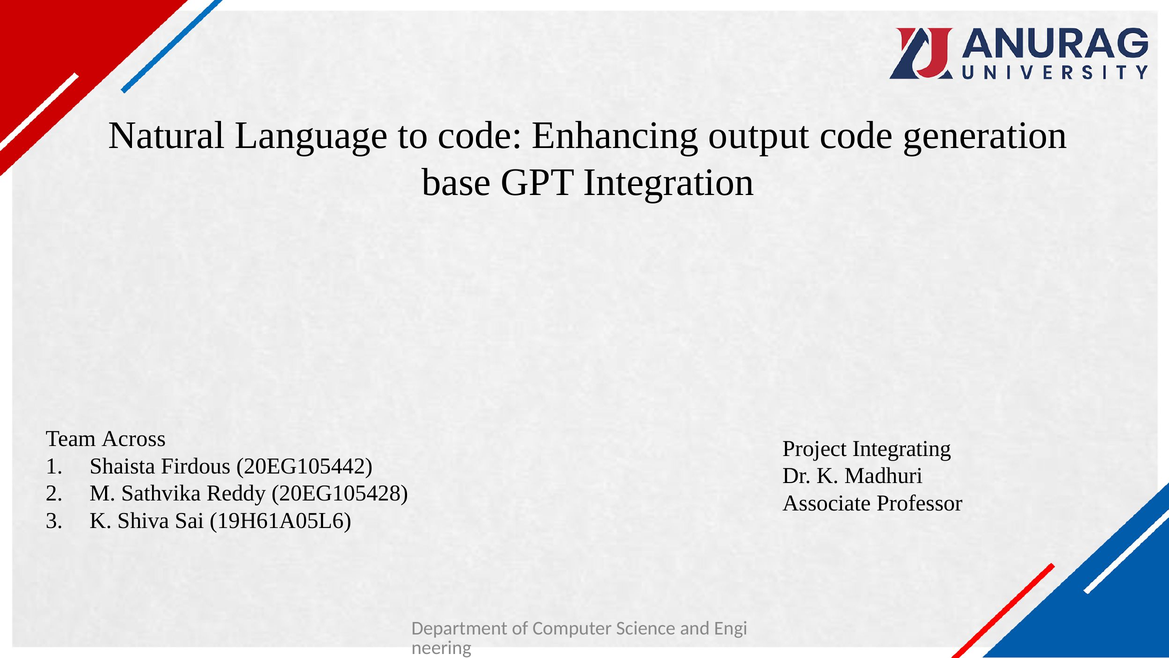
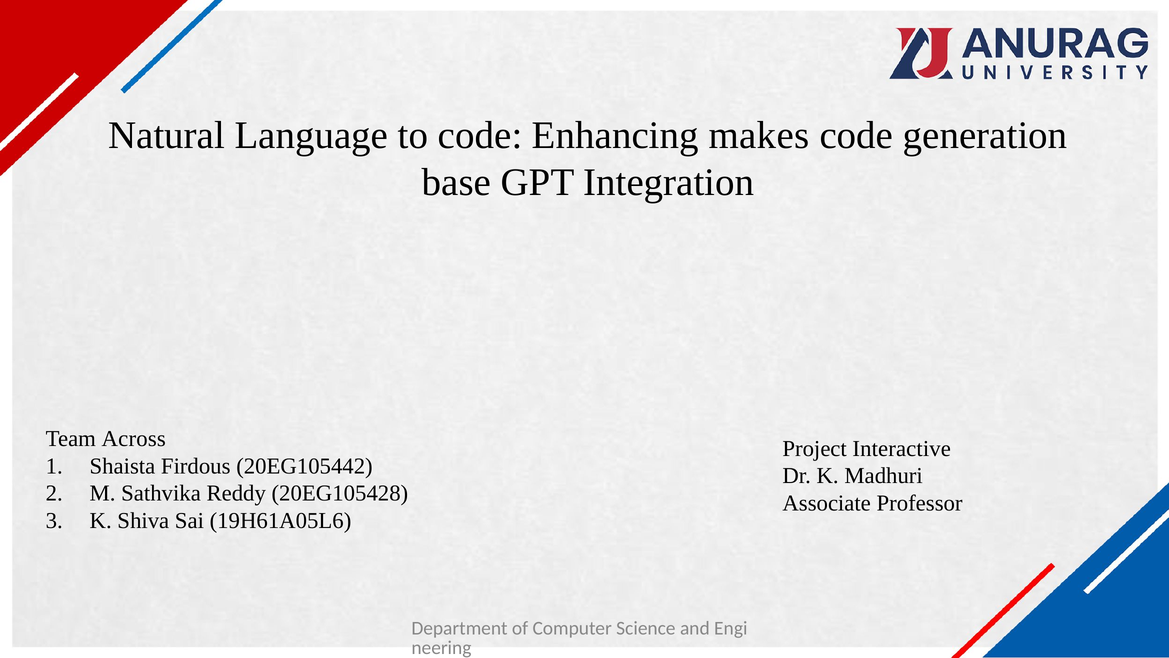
output: output -> makes (759, 135)
Integrating: Integrating -> Interactive (902, 448)
